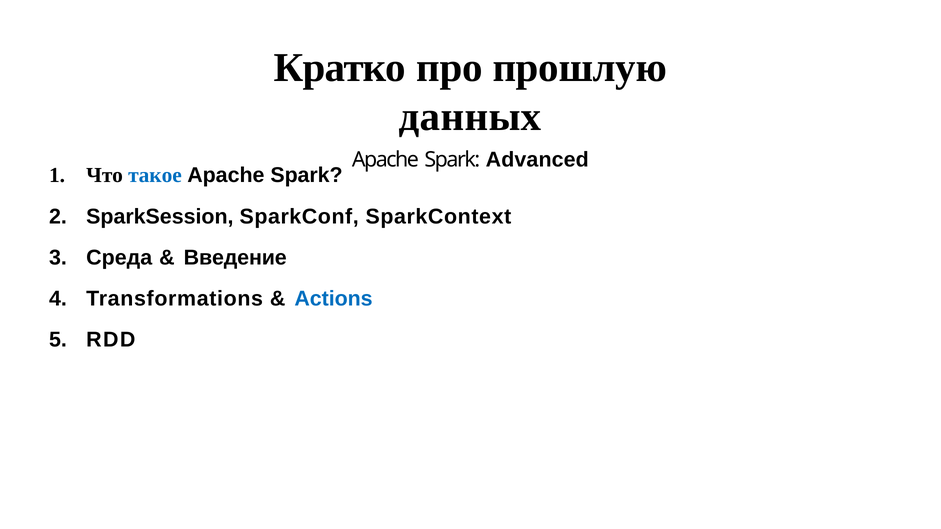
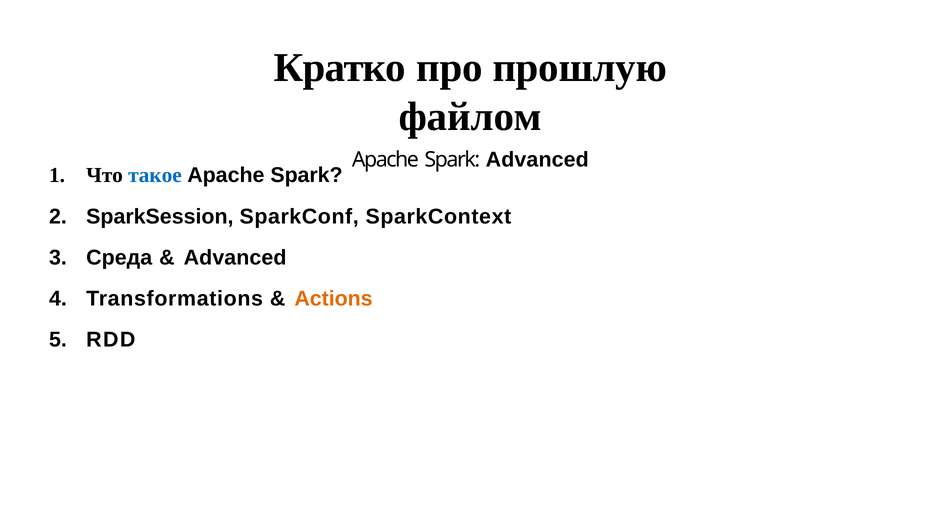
данных: данных -> файлом (470, 117)
Введение: Введение -> Advanced (235, 258)
Actions colour: blue -> orange (333, 299)
